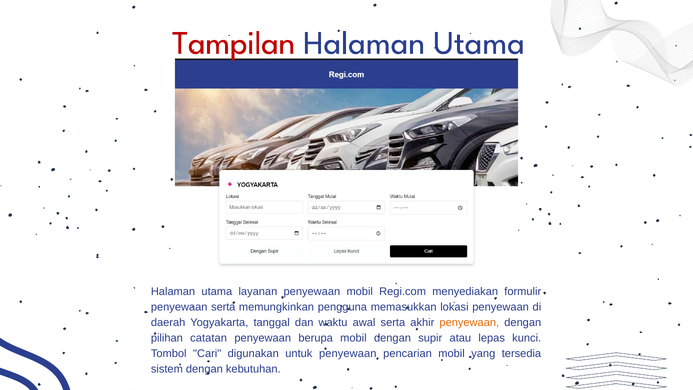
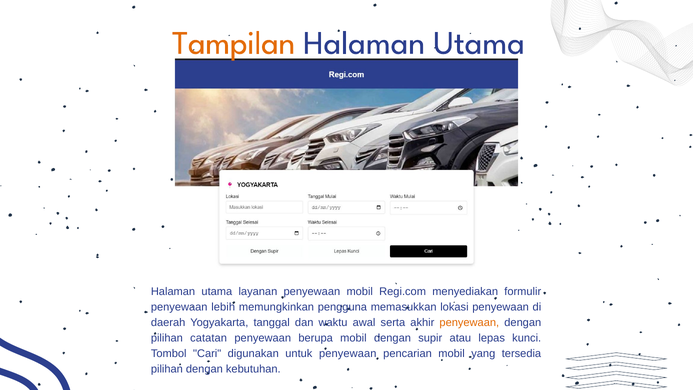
Tampilan colour: red -> orange (234, 43)
penyewaan serta: serta -> lebih (223, 307)
sistem: sistem -> pilihan (167, 369)
